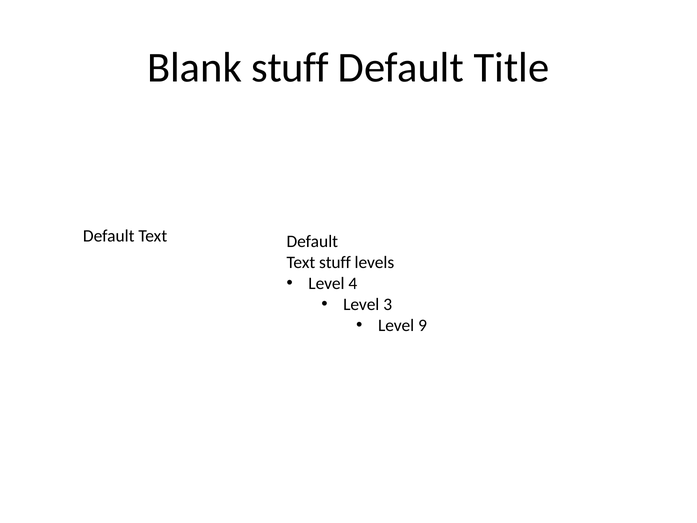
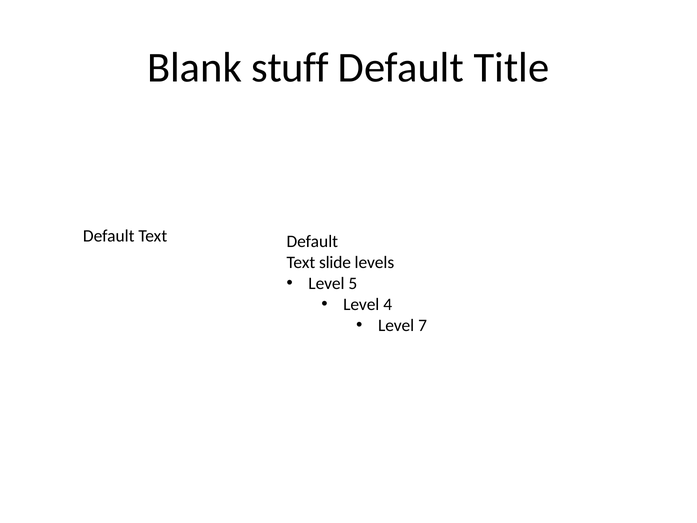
Text stuff: stuff -> slide (335, 263)
4: 4 -> 5 (353, 283)
3: 3 -> 4 (388, 304)
9: 9 -> 7 (423, 325)
